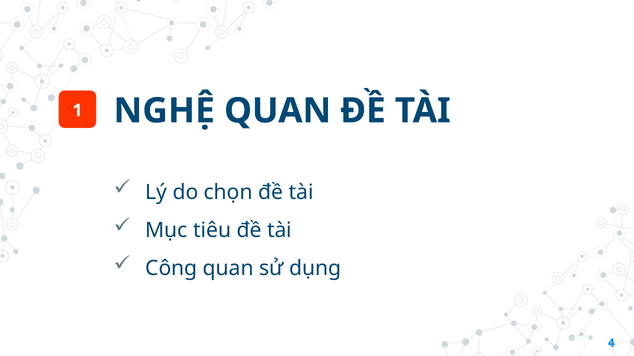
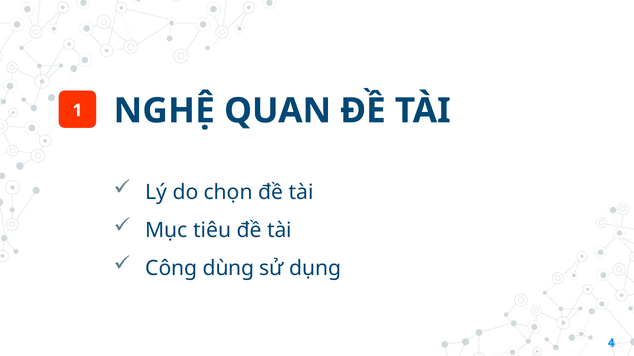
Công quan: quan -> dùng (229, 269)
